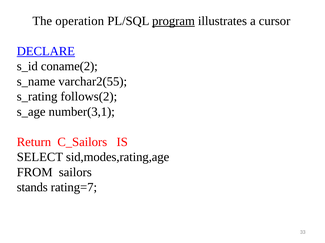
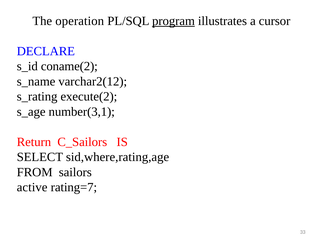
DECLARE underline: present -> none (46, 51)
varchar2(55: varchar2(55 -> varchar2(12 (93, 82)
follows(2: follows(2 -> execute(2 (89, 97)
sid,modes,rating,age: sid,modes,rating,age -> sid,where,rating,age (118, 157)
stands: stands -> active (32, 188)
